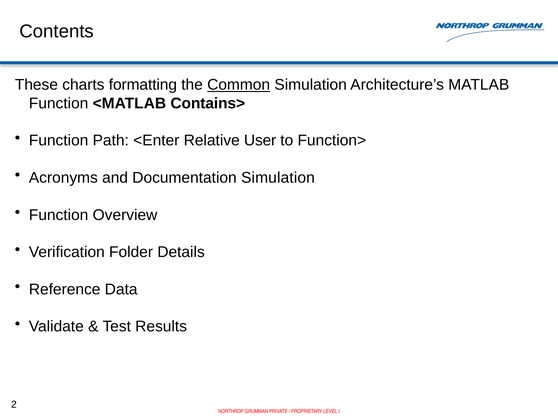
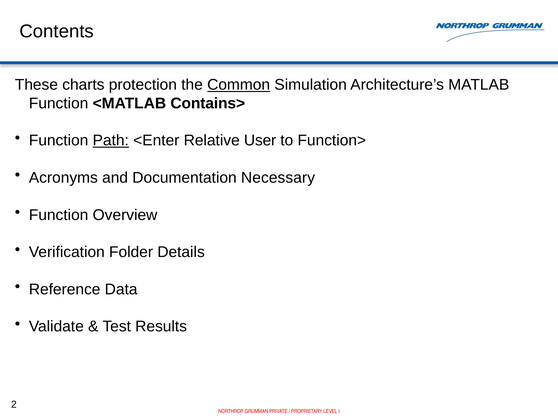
formatting: formatting -> protection (143, 85)
Path underline: none -> present (111, 141)
Documentation Simulation: Simulation -> Necessary (278, 178)
